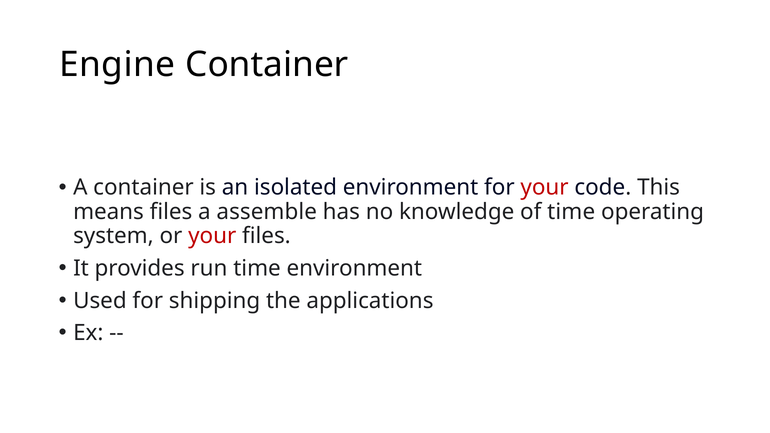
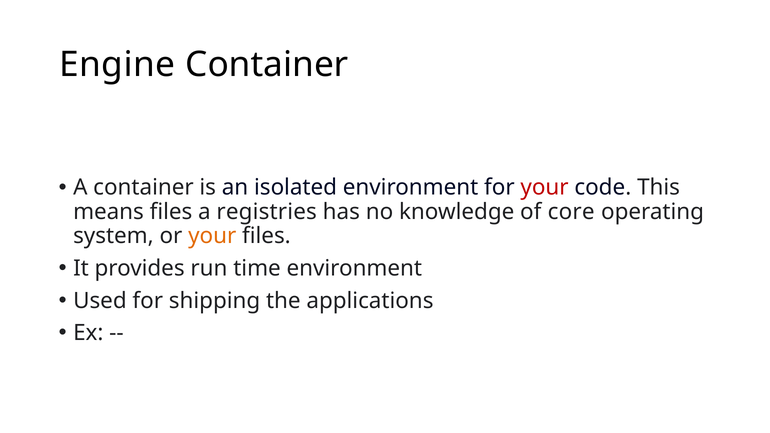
assemble: assemble -> registries (267, 212)
of time: time -> core (571, 212)
your colour: red -> orange (212, 236)
